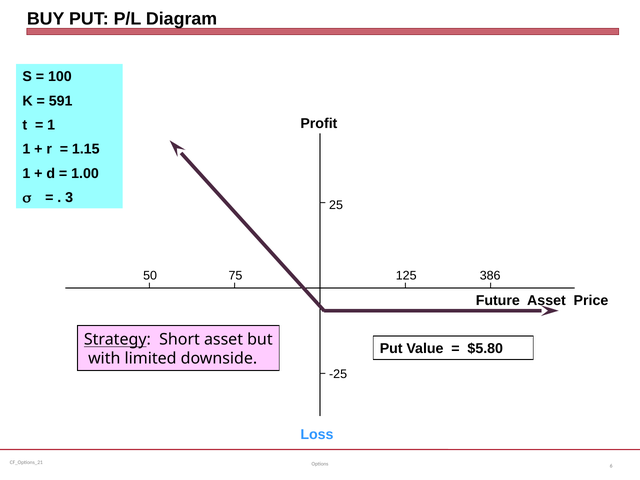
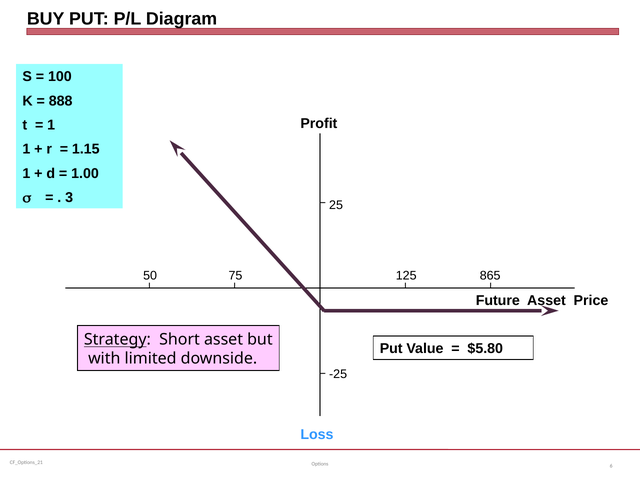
591: 591 -> 888 (61, 101)
386: 386 -> 865 (490, 276)
